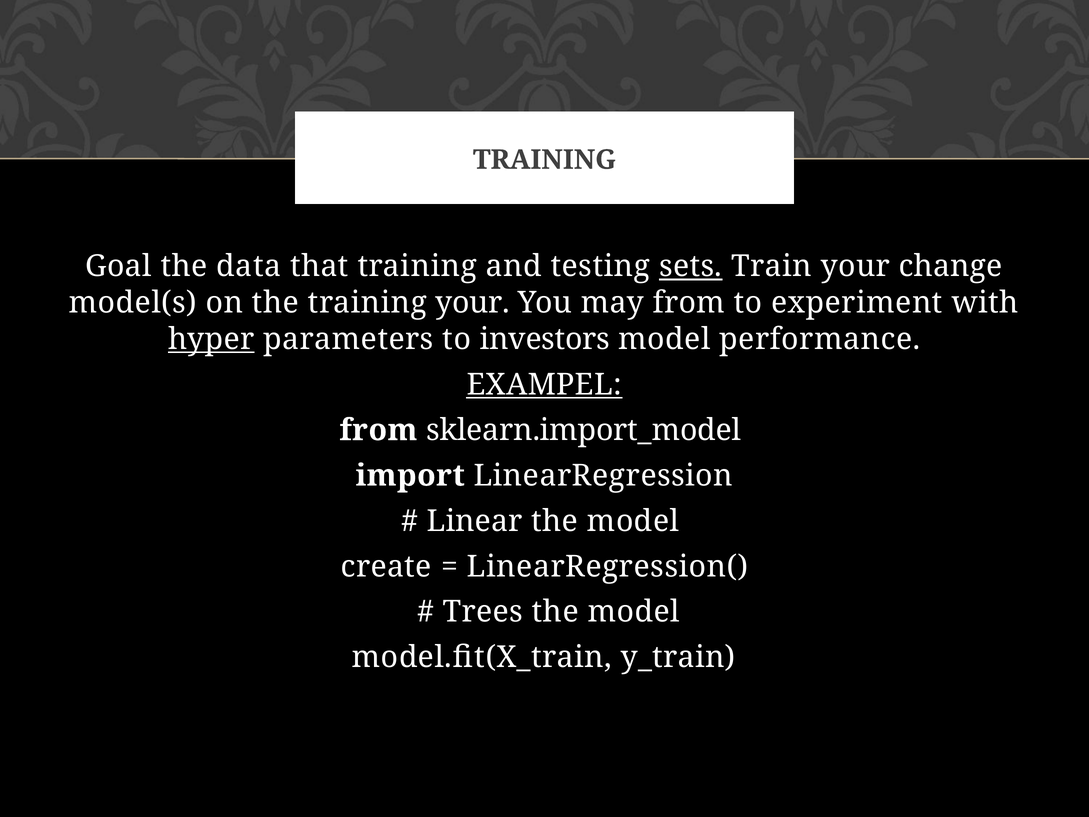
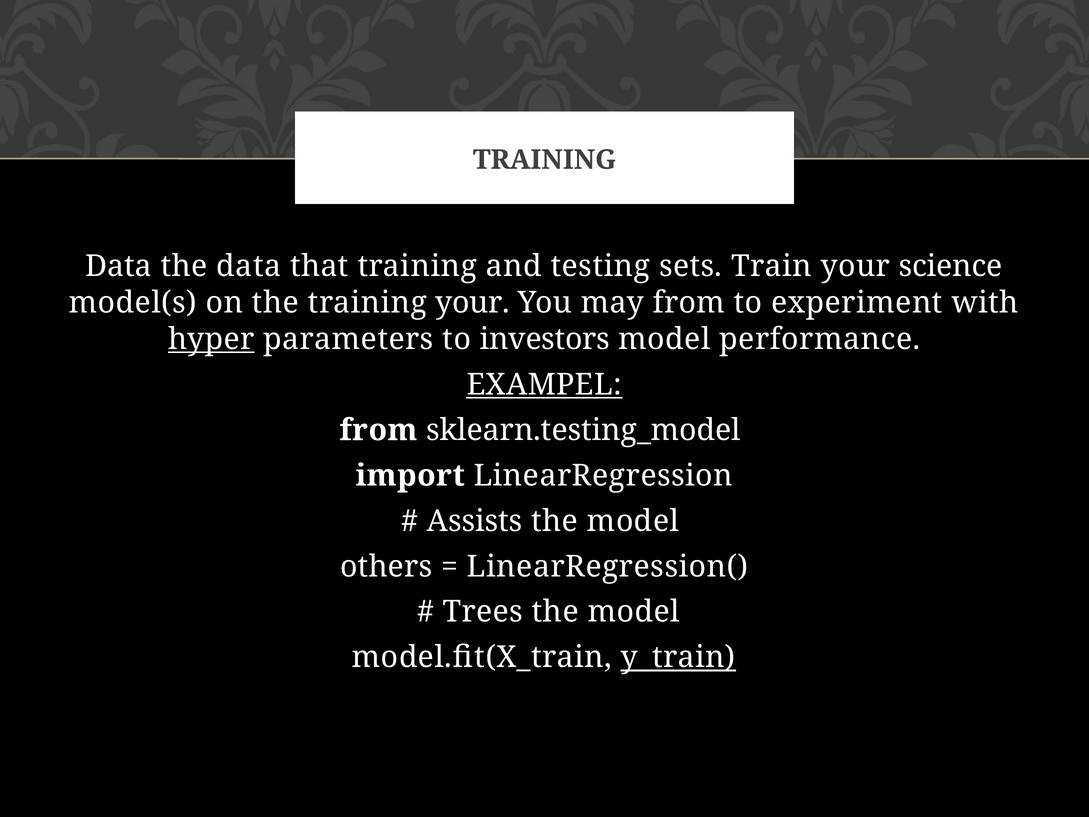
Goal: Goal -> Data (119, 266)
sets underline: present -> none (691, 266)
change: change -> science (951, 266)
sklearn.import_model: sklearn.import_model -> sklearn.testing_model (584, 430)
Linear: Linear -> Assists (475, 521)
create: create -> others (386, 566)
y_train underline: none -> present (678, 657)
